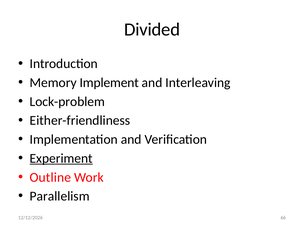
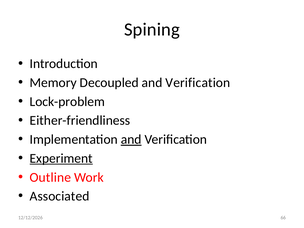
Divided: Divided -> Spining (152, 29)
Implement: Implement -> Decoupled (109, 83)
Interleaving: Interleaving -> Verification (198, 83)
and underline: none -> present (131, 139)
Parallelism: Parallelism -> Associated (60, 196)
